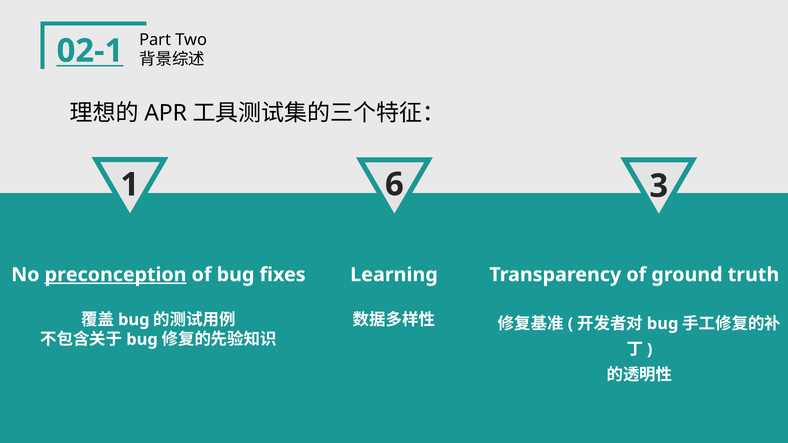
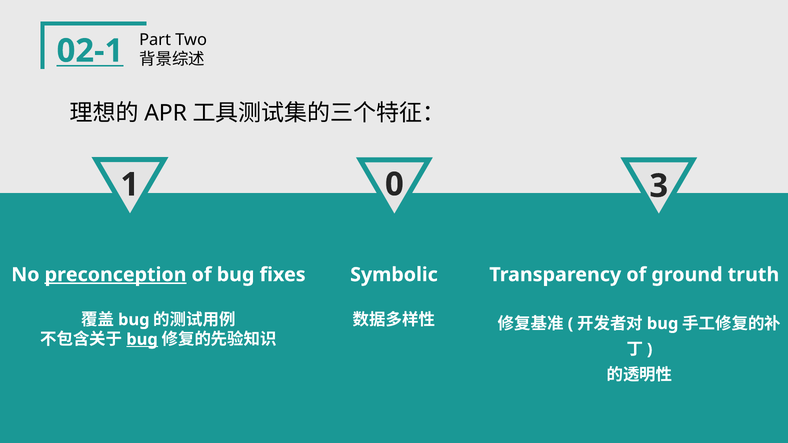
6: 6 -> 0 (394, 185)
Learning: Learning -> Symbolic (394, 275)
bug underline: none -> present (142, 340)
